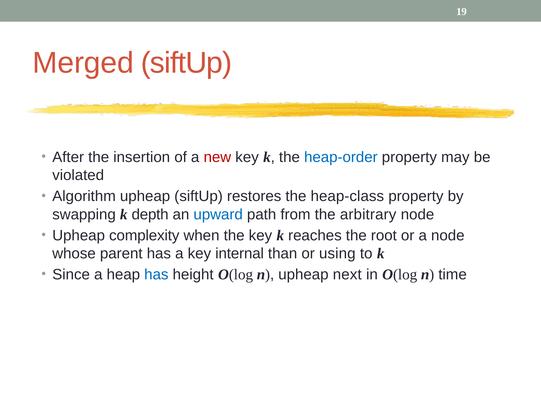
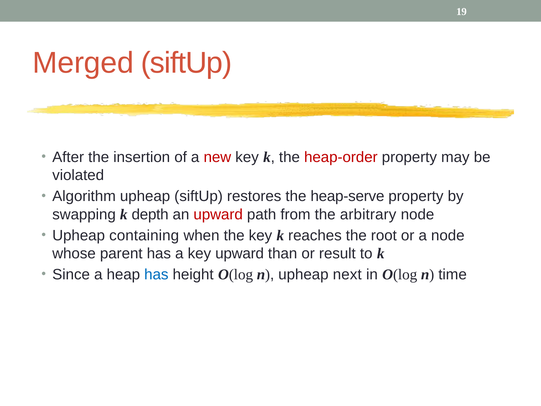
heap-order colour: blue -> red (341, 157)
heap-class: heap-class -> heap-serve (347, 196)
upward colour: blue -> red (218, 214)
complexity: complexity -> containing (144, 235)
key internal: internal -> upward (240, 253)
using: using -> result (337, 253)
